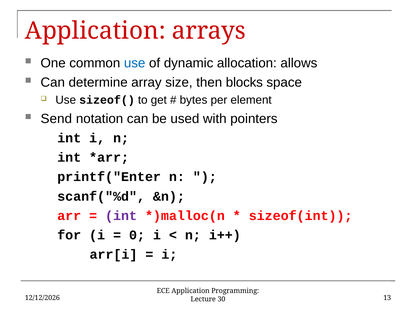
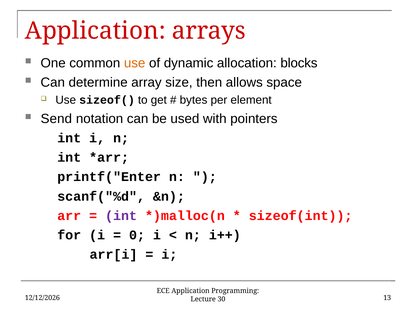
use colour: blue -> orange (135, 63)
allows: allows -> blocks (299, 63)
blocks: blocks -> allows (244, 82)
